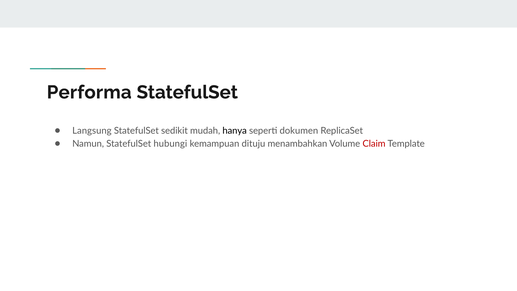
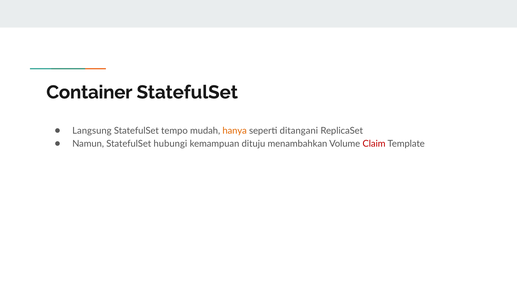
Performa: Performa -> Container (89, 92)
sedikit: sedikit -> tempo (174, 131)
hanya colour: black -> orange (235, 131)
dokumen: dokumen -> ditangani (299, 131)
